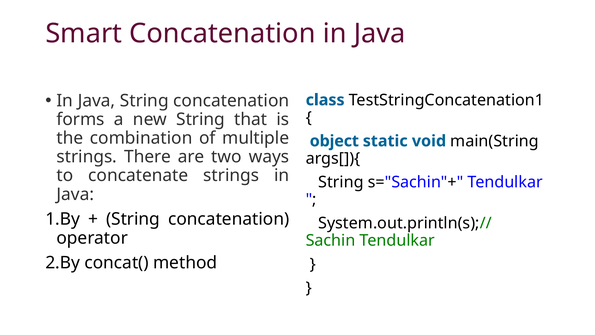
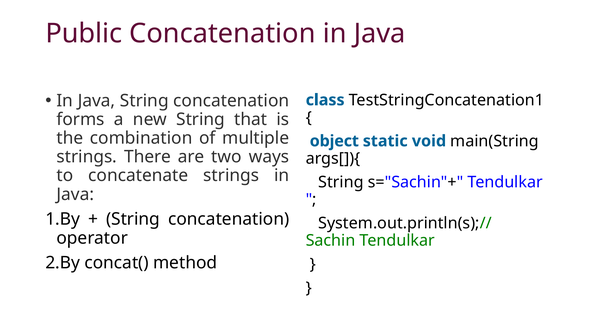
Smart: Smart -> Public (84, 34)
